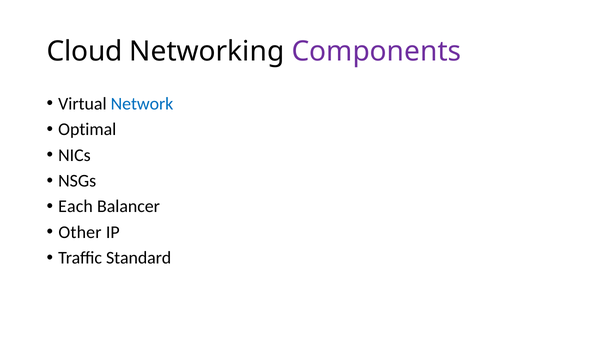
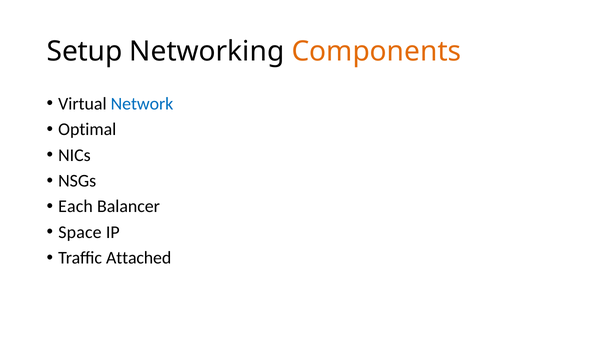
Cloud: Cloud -> Setup (85, 51)
Components colour: purple -> orange (376, 51)
Other: Other -> Space (80, 232)
Standard: Standard -> Attached (139, 258)
